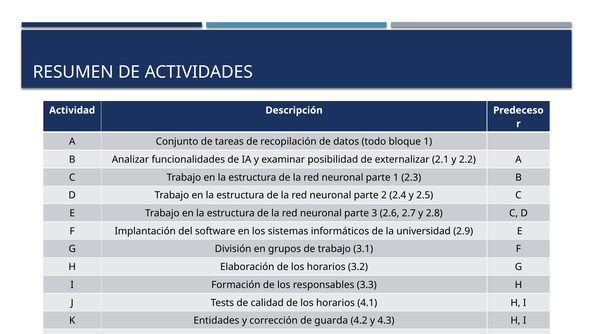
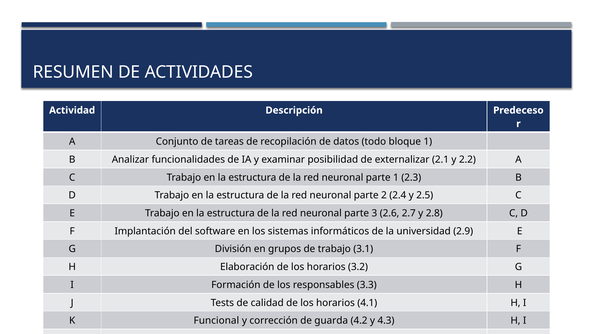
Entidades: Entidades -> Funcional (216, 320)
